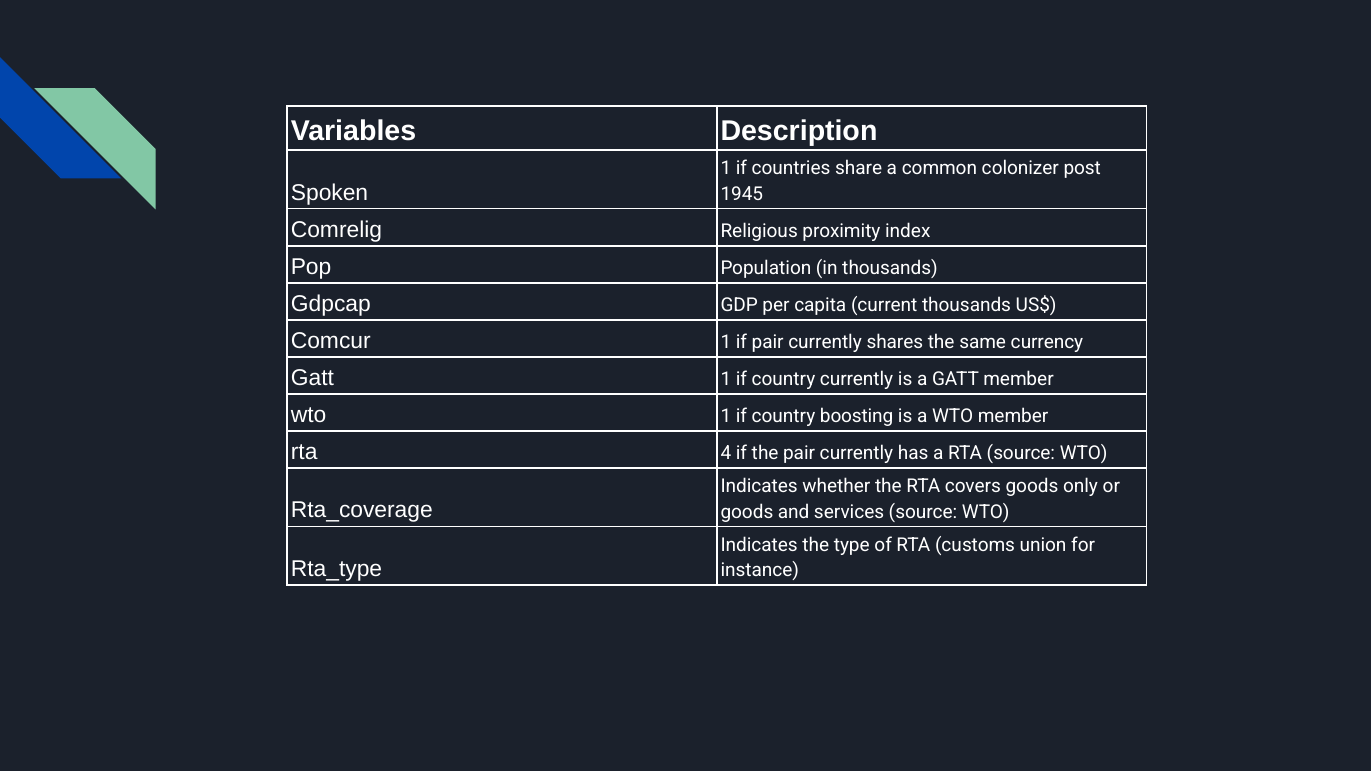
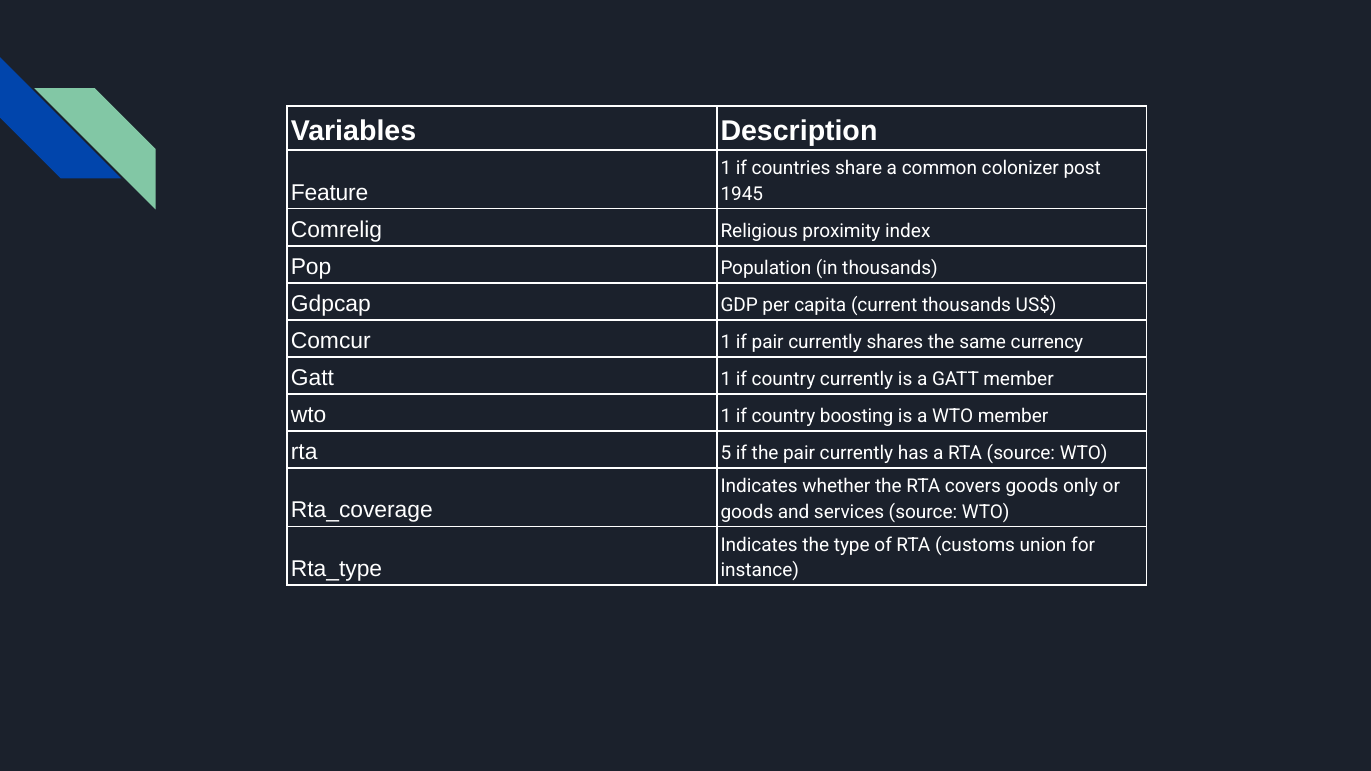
Spoken: Spoken -> Feature (330, 193)
4: 4 -> 5 (726, 453)
